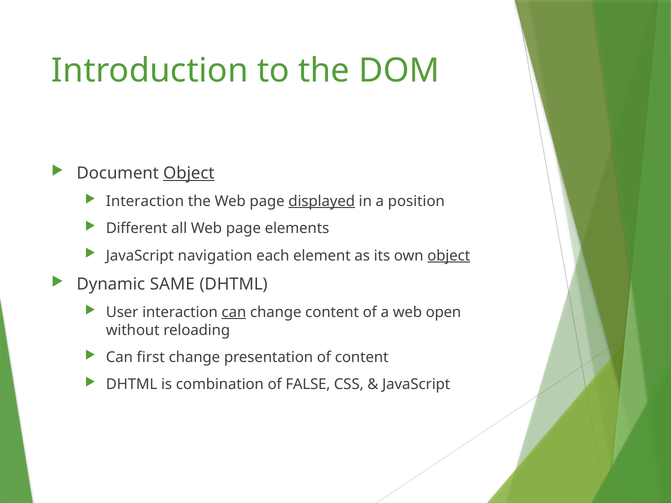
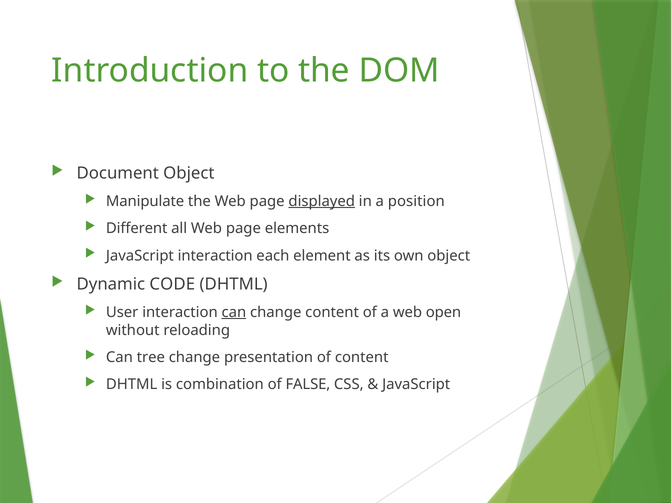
Object underline: present -> none (189, 173)
Interaction: Interaction -> Manipulate (145, 201)
JavaScript navigation: navigation -> interaction (215, 256)
object underline: present -> none (449, 256)
SAME: SAME -> CODE (172, 284)
first: first -> tree (151, 358)
